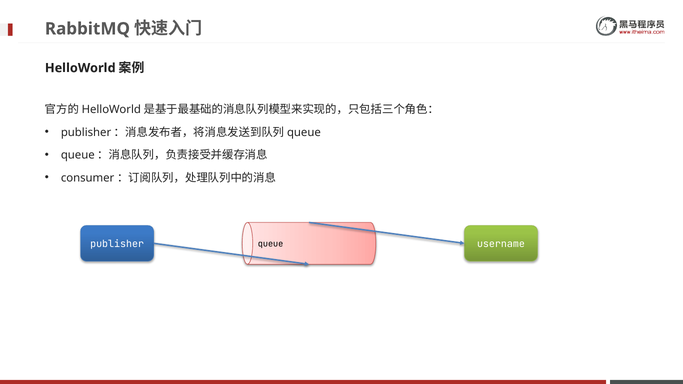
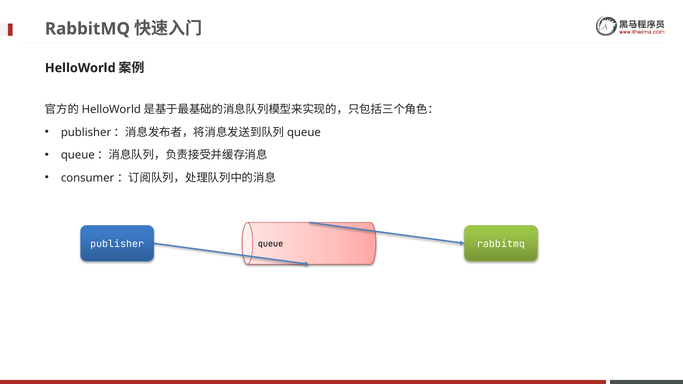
publisher username: username -> rabbitmq (501, 244)
